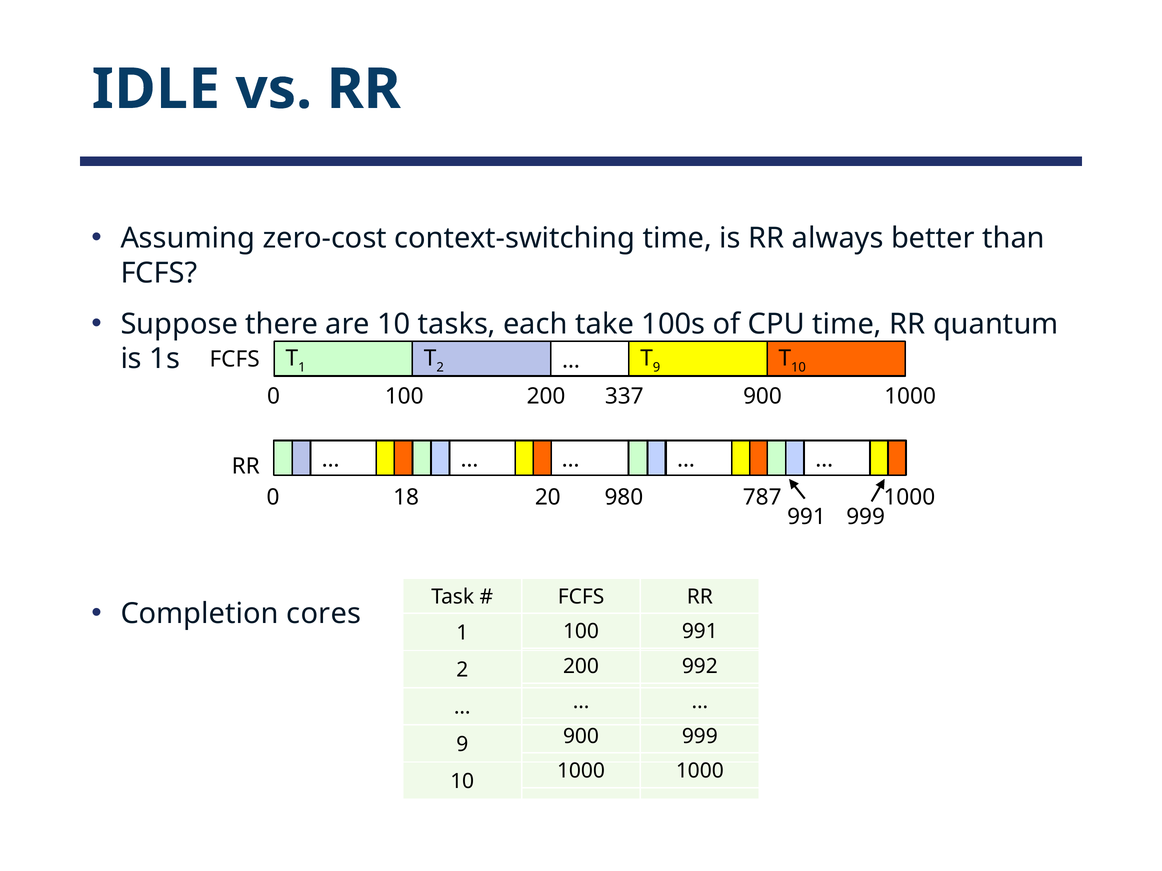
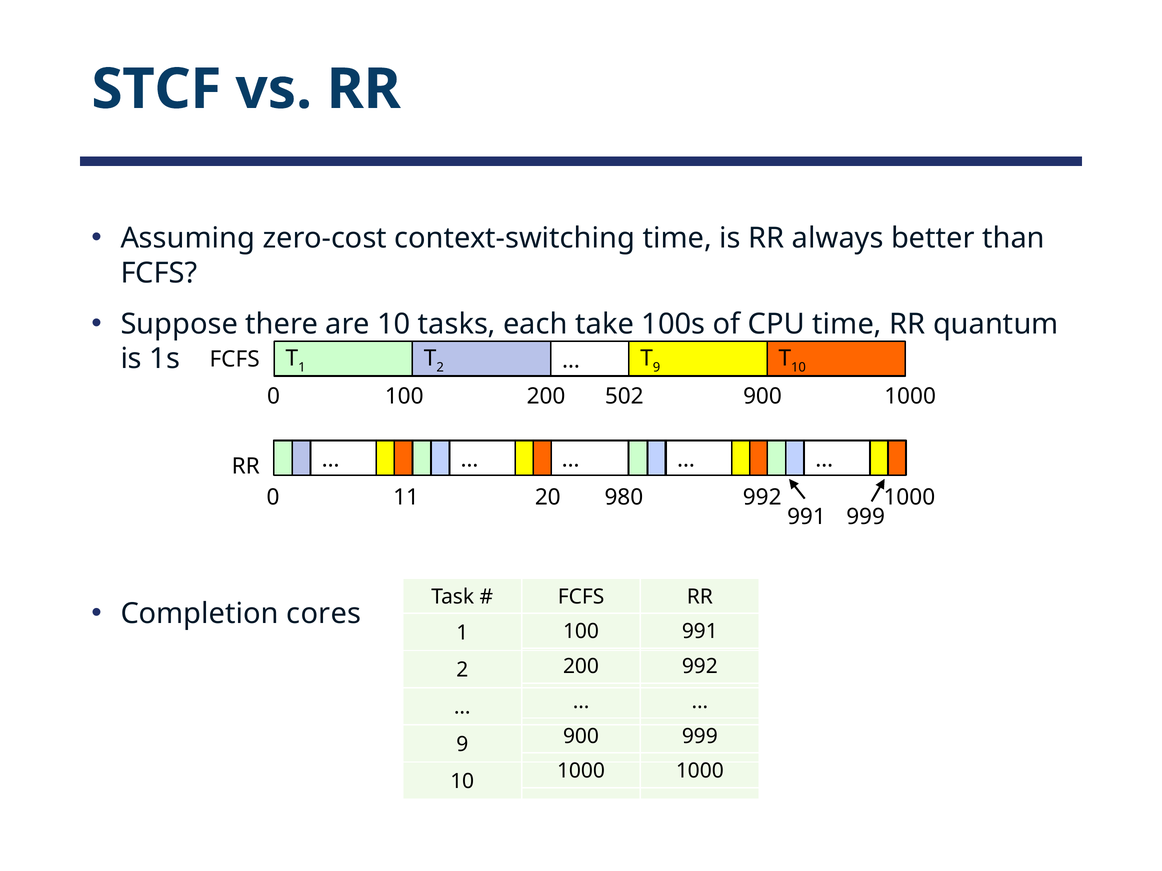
IDLE: IDLE -> STCF (156, 89)
337: 337 -> 502 (624, 396)
18: 18 -> 11 (406, 497)
980 787: 787 -> 992 (762, 497)
